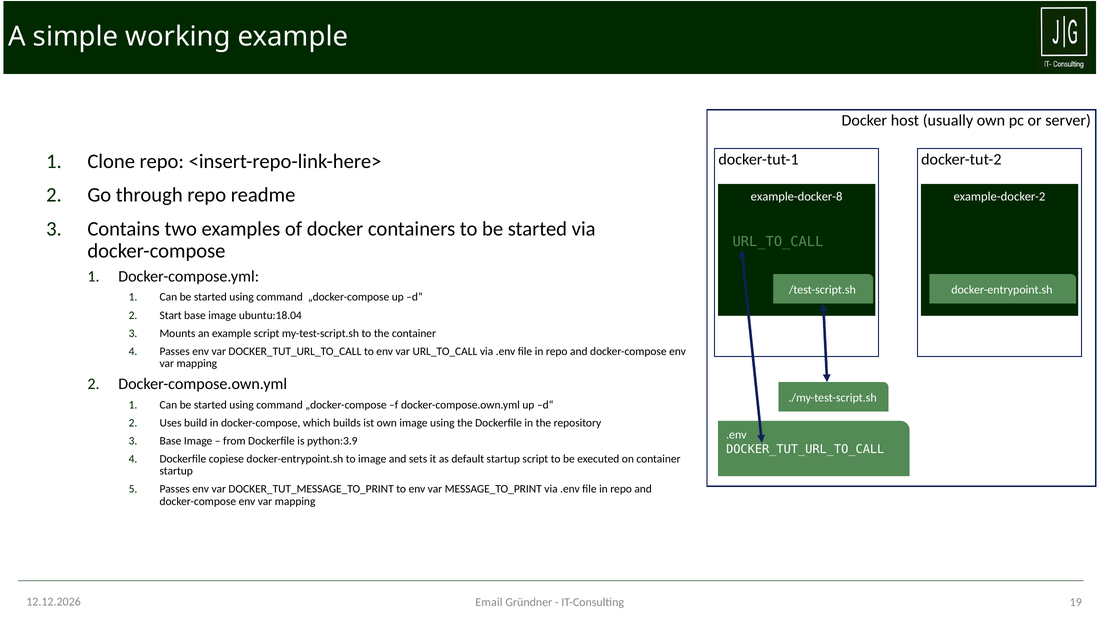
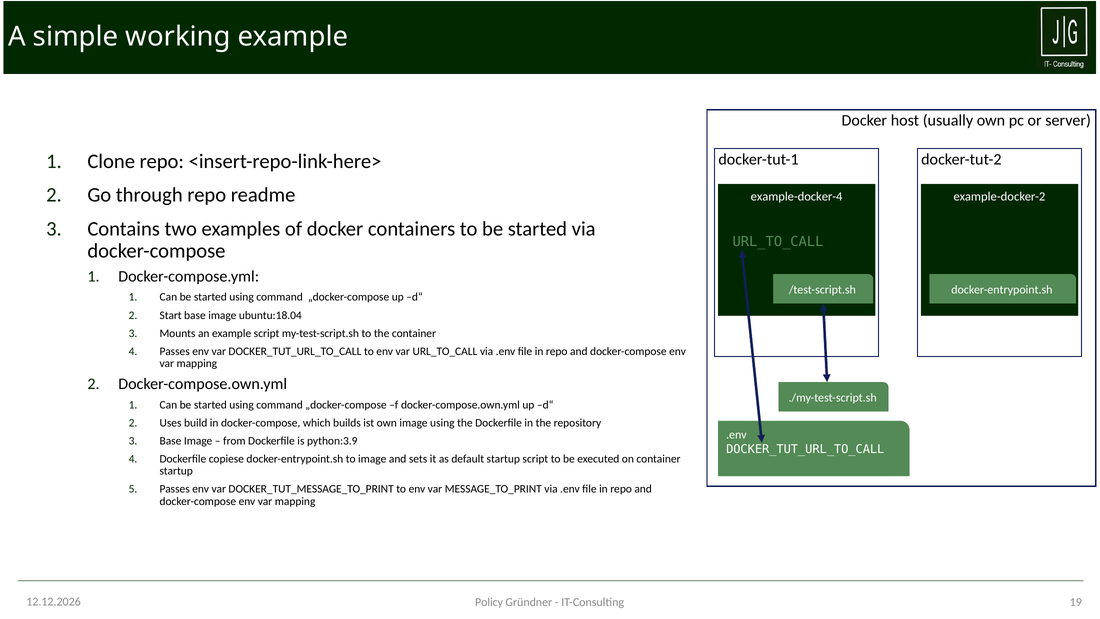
example-docker-8: example-docker-8 -> example-docker-4 (797, 196)
Email: Email -> Policy (489, 602)
